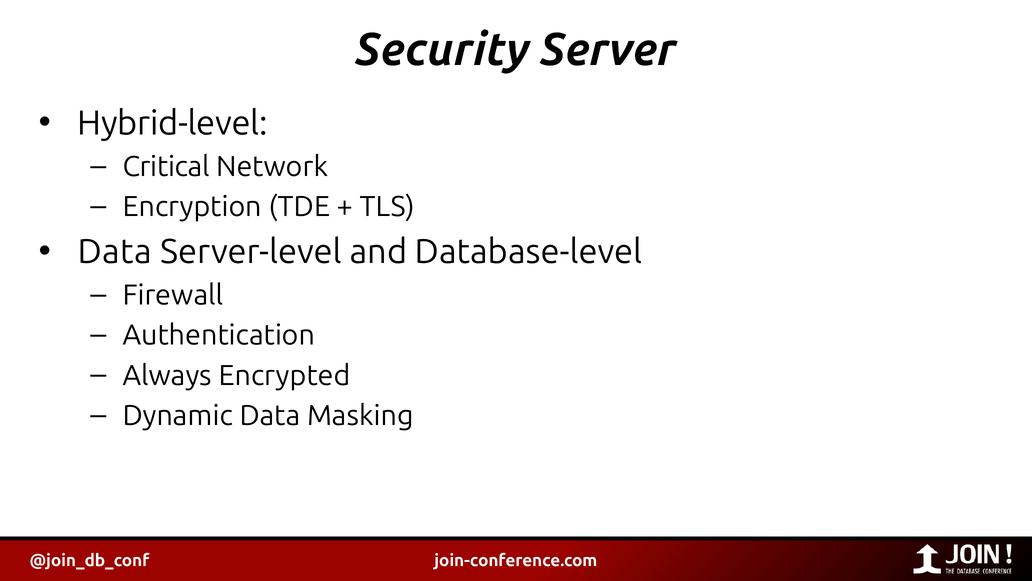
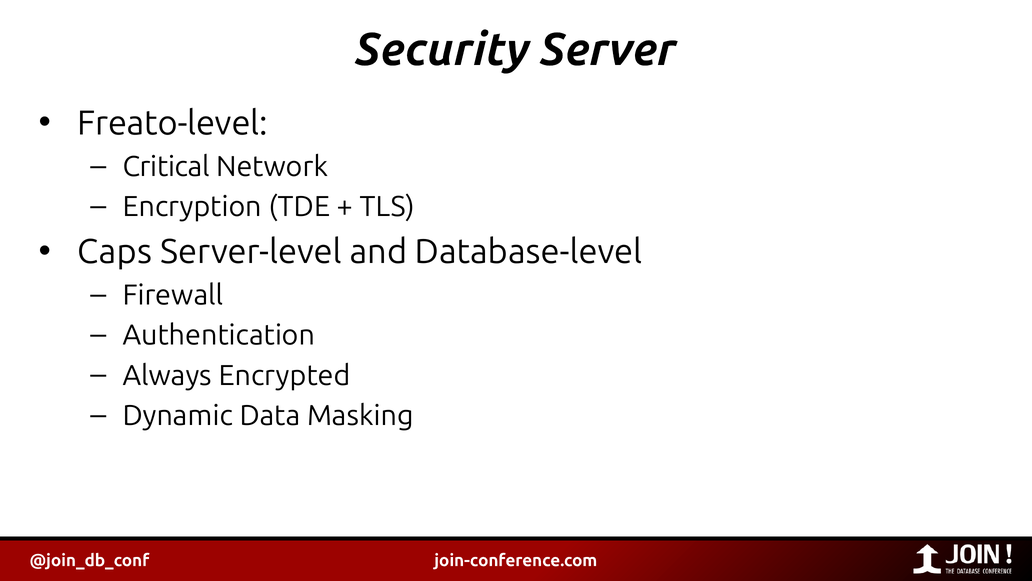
Hybrid-level: Hybrid-level -> Freato-level (173, 123)
Data: Data -> Caps (115, 252)
